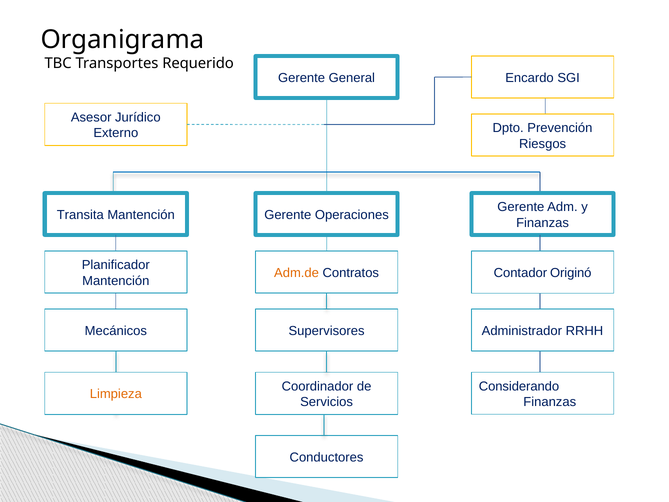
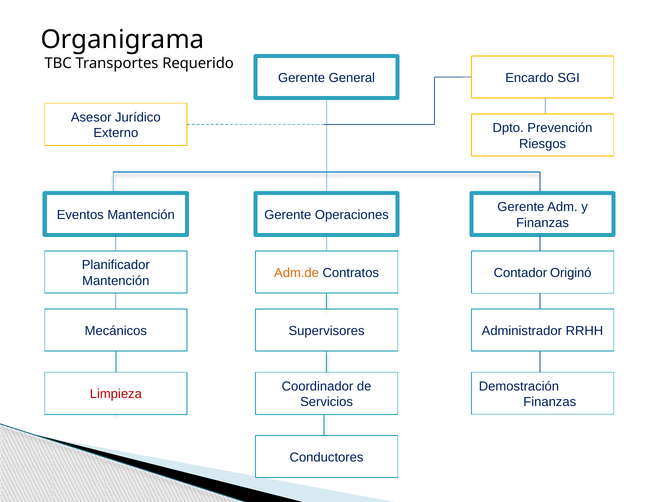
Transita: Transita -> Eventos (80, 215)
Considerando: Considerando -> Demostración (519, 386)
Limpieza colour: orange -> red (116, 394)
